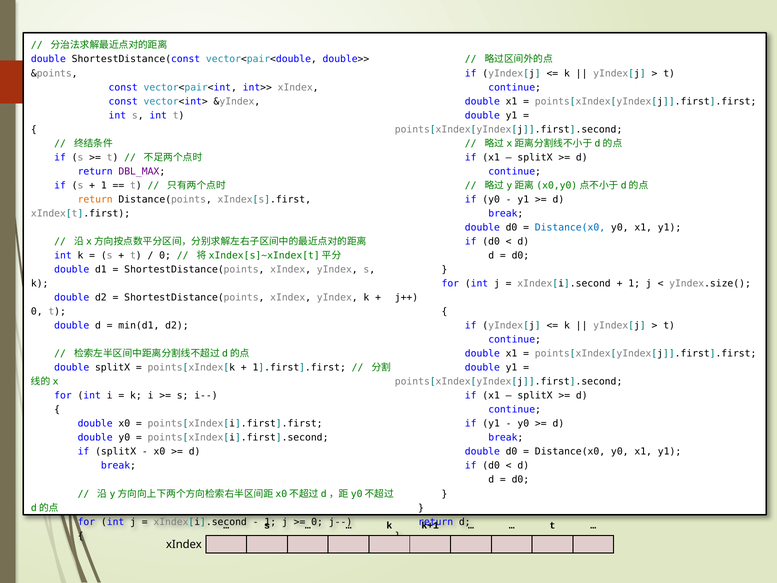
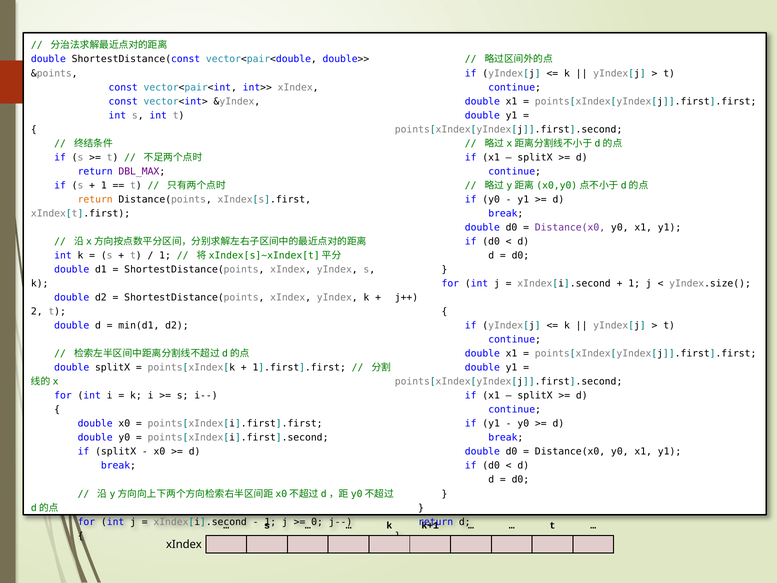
Distance(x0 colour: blue -> purple (570, 227)
0: 0 -> 1 (165, 255)
0: 0 -> 2 (37, 311)
